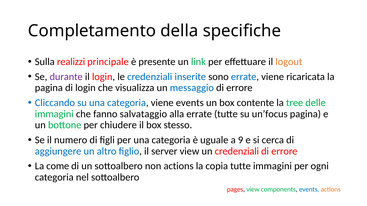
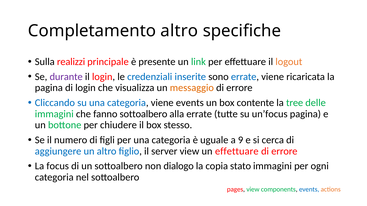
Completamento della: della -> altro (179, 31)
messaggio colour: blue -> orange (192, 88)
fanno salvataggio: salvataggio -> sottoalbero (144, 114)
un credenziali: credenziali -> effettuare (237, 151)
come: come -> focus (58, 166)
non actions: actions -> dialogo (179, 166)
copia tutte: tutte -> stato (241, 166)
